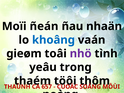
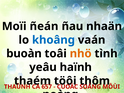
gieøm: gieøm -> buoàn (24, 54)
nhö colour: purple -> orange (81, 54)
trong: trong -> haïnh (76, 67)
